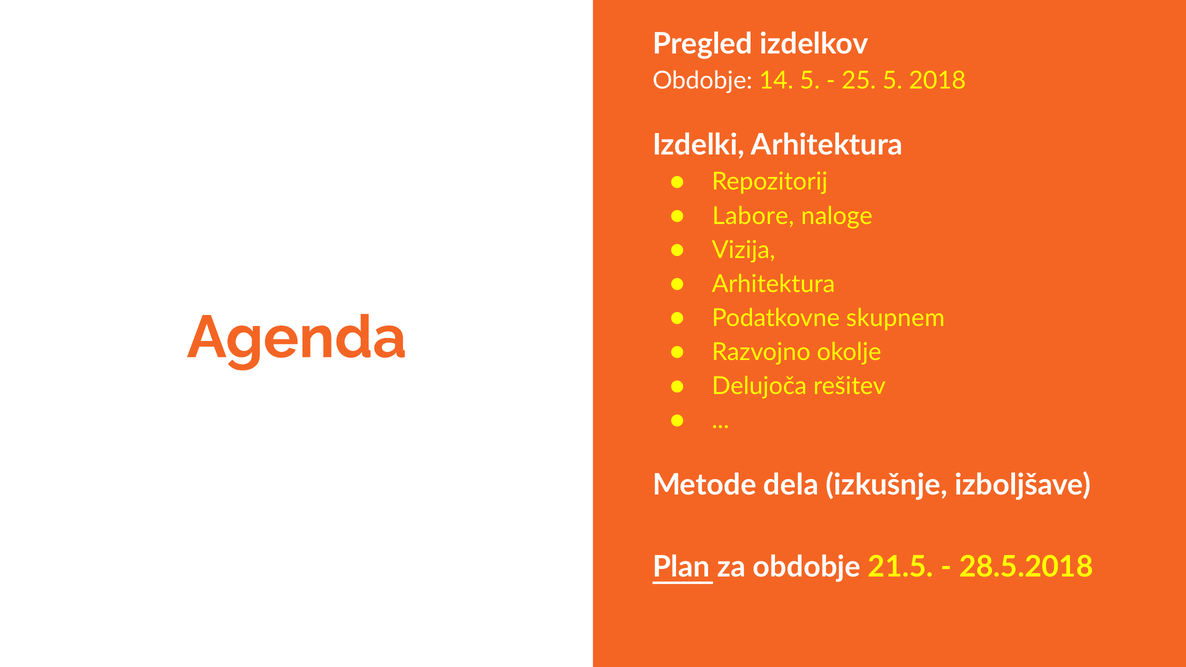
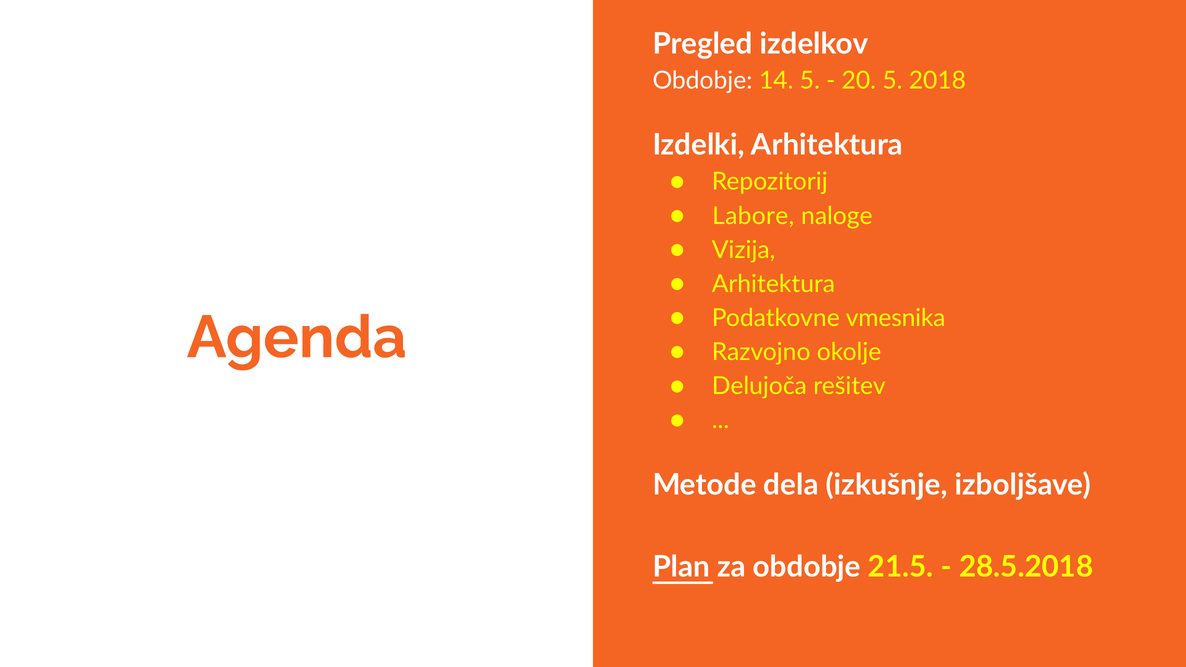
25: 25 -> 20 (859, 81)
skupnem: skupnem -> vmesnika (896, 318)
